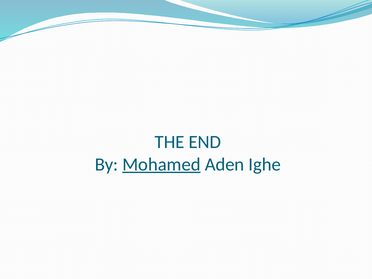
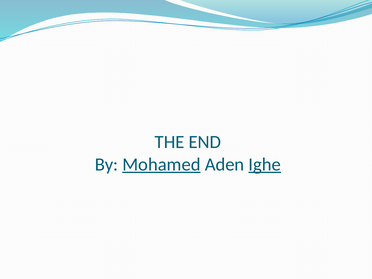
Ighe underline: none -> present (265, 164)
